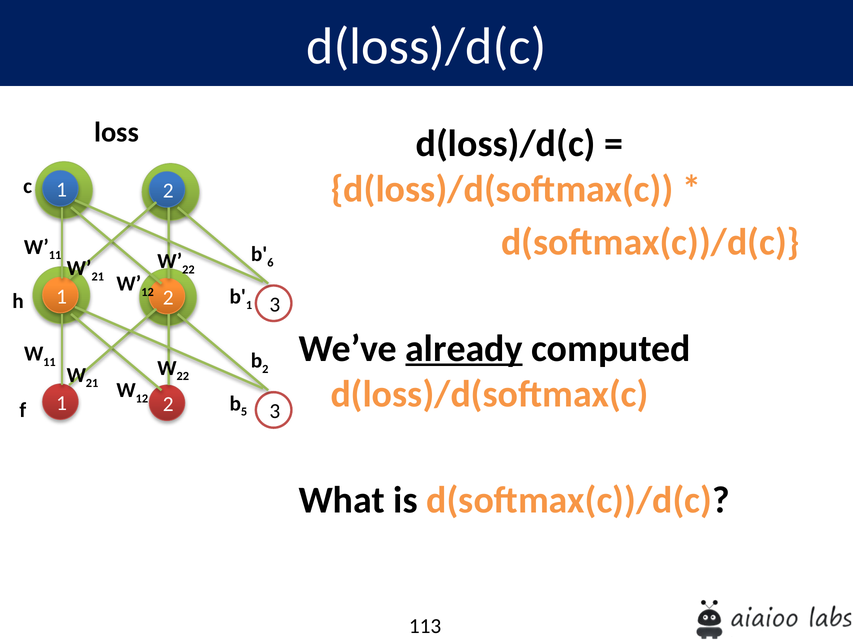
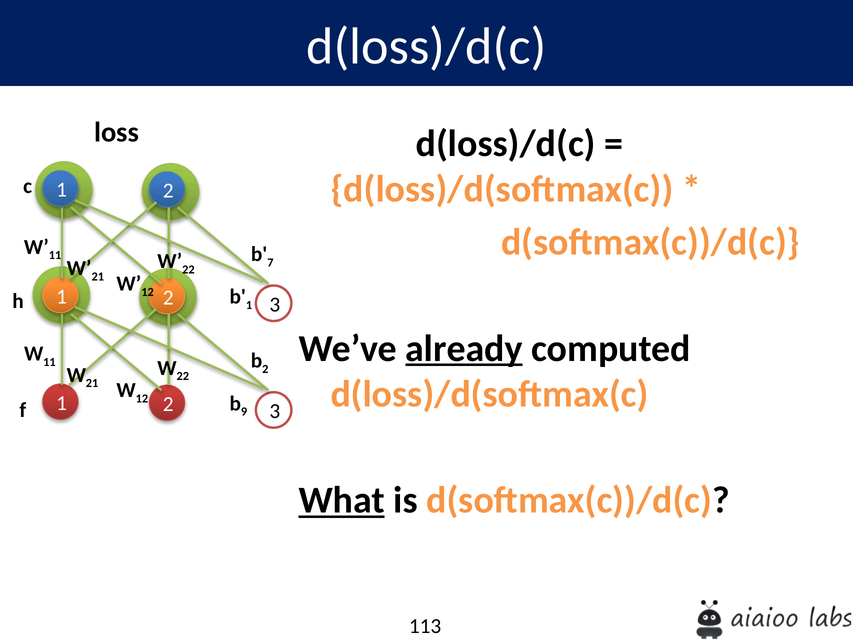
6: 6 -> 7 (270, 262)
5: 5 -> 9 (244, 412)
What underline: none -> present (342, 500)
